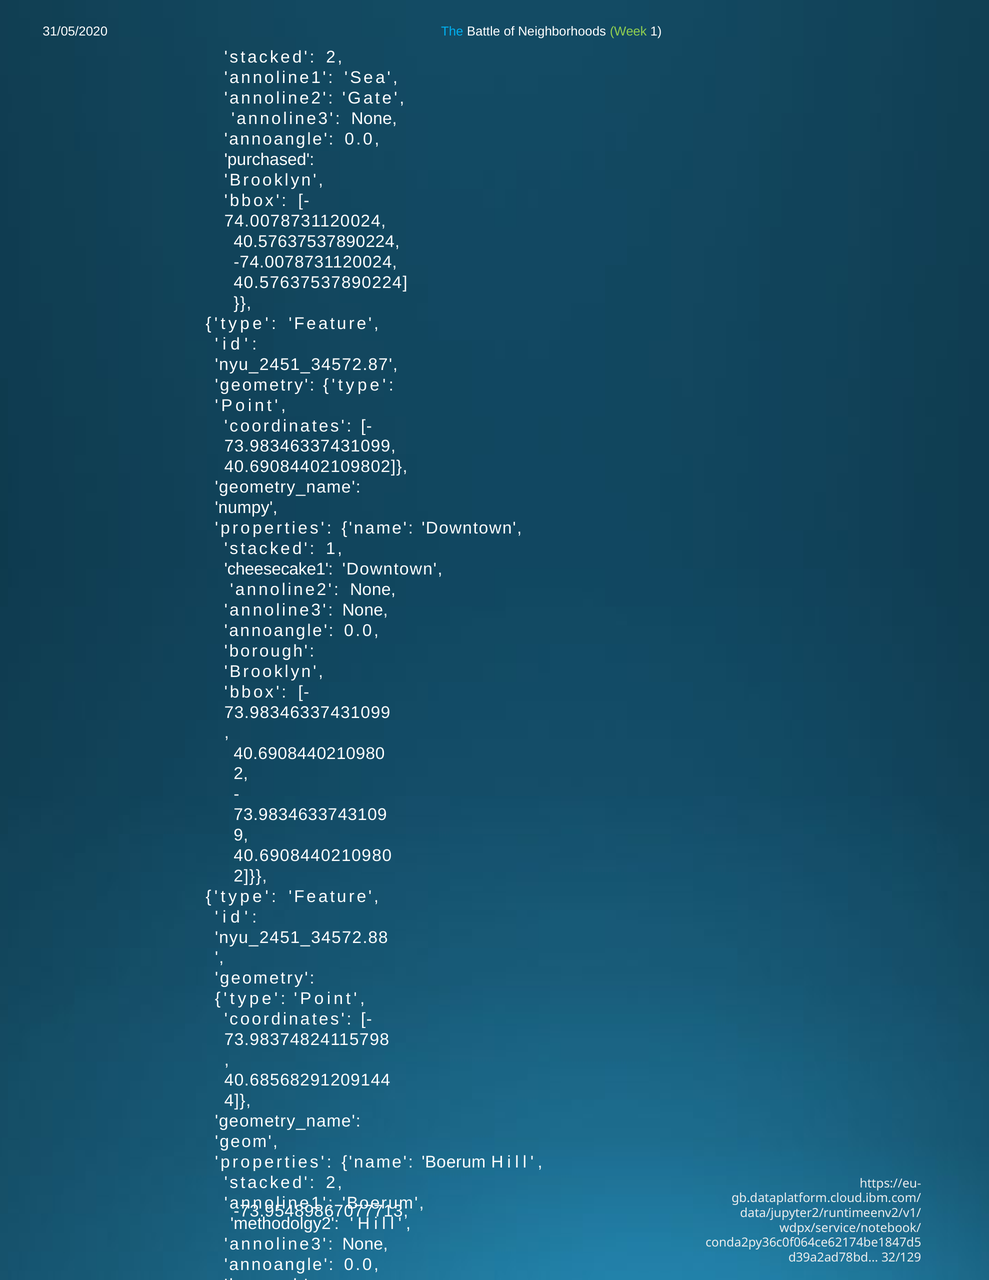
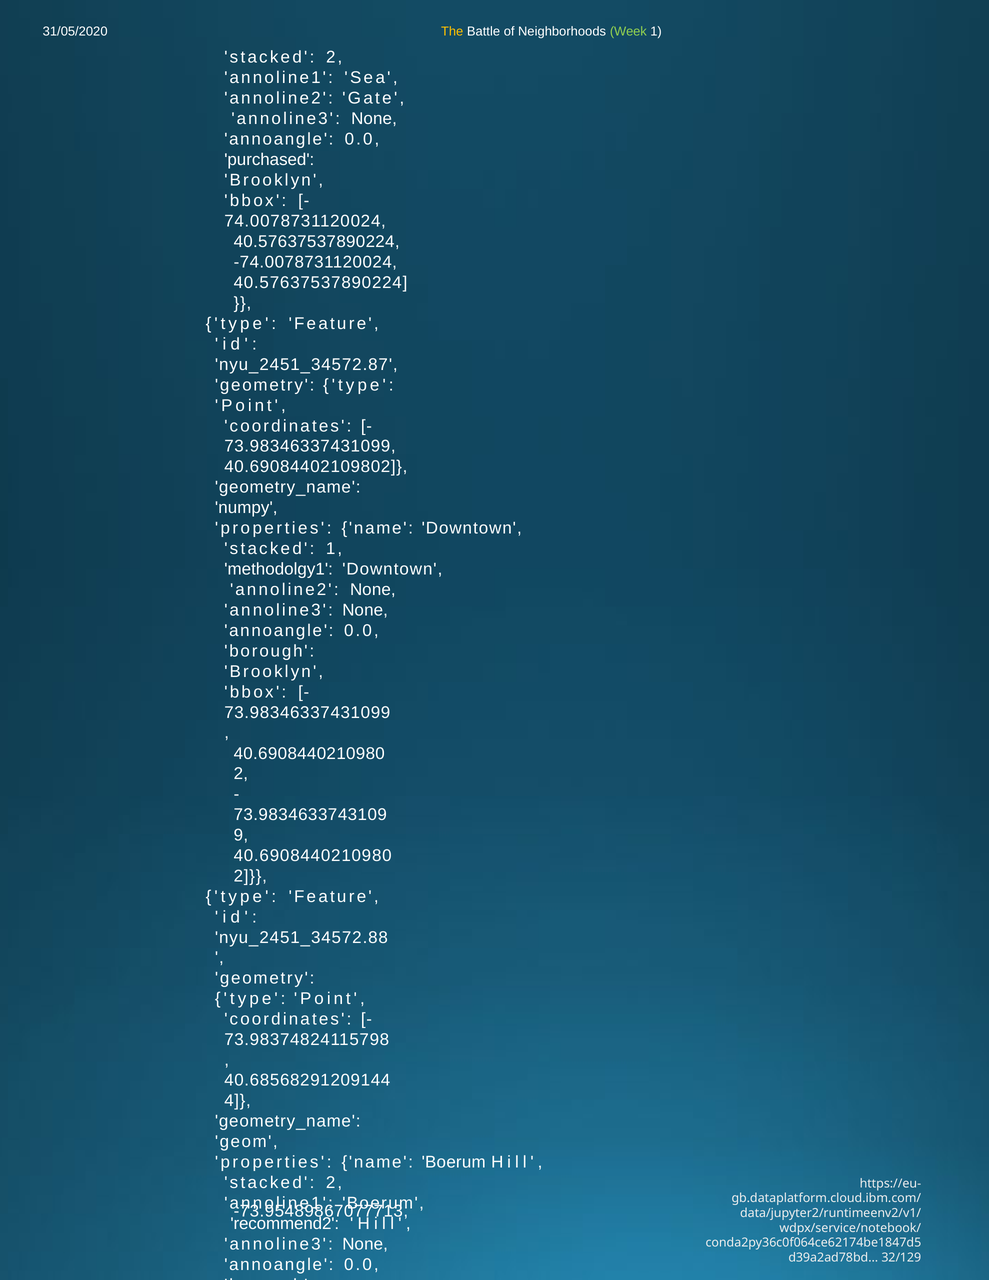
The colour: light blue -> yellow (452, 31)
cheesecake1: cheesecake1 -> methodolgy1 (279, 569)
methodolgy2: methodolgy2 -> recommend2 (285, 1224)
